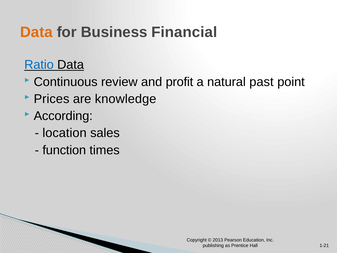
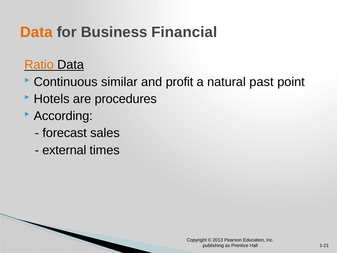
Ratio colour: blue -> orange (39, 65)
review: review -> similar (119, 82)
Prices: Prices -> Hotels (52, 99)
knowledge: knowledge -> procedures (126, 99)
location: location -> forecast (65, 133)
function: function -> external (64, 150)
